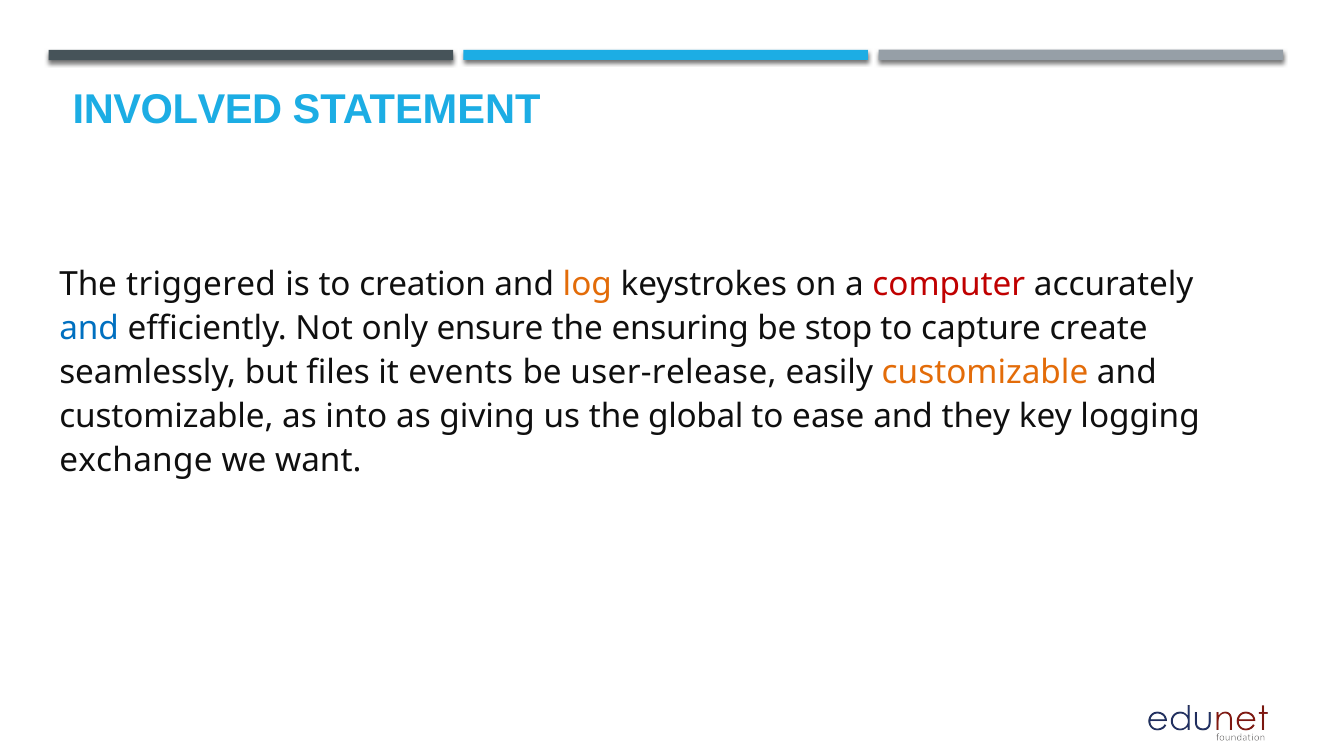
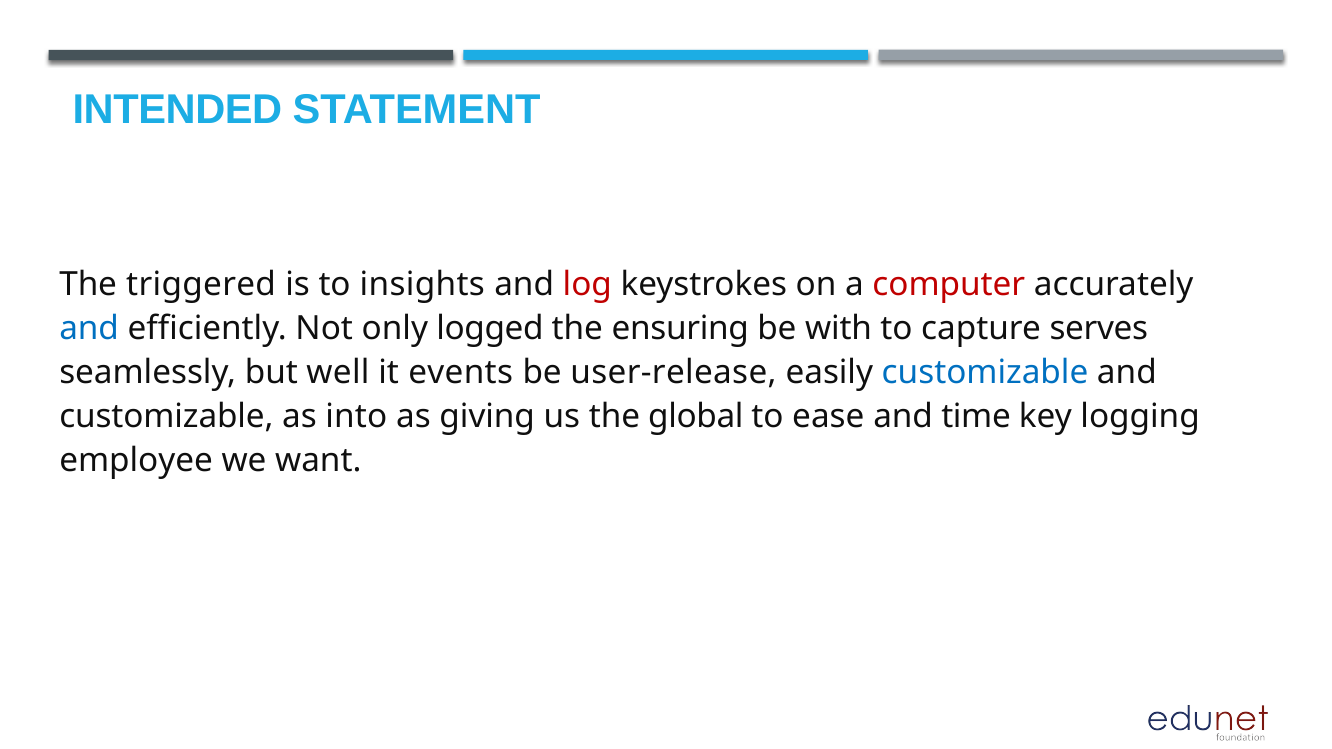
INVOLVED: INVOLVED -> INTENDED (177, 109)
creation: creation -> insights (422, 285)
log colour: orange -> red (587, 285)
ensure: ensure -> logged (490, 329)
stop: stop -> with (839, 329)
create: create -> serves (1099, 329)
files: files -> well (338, 373)
customizable colour: orange -> blue (985, 373)
they: they -> time (976, 417)
exchange: exchange -> employee (136, 461)
